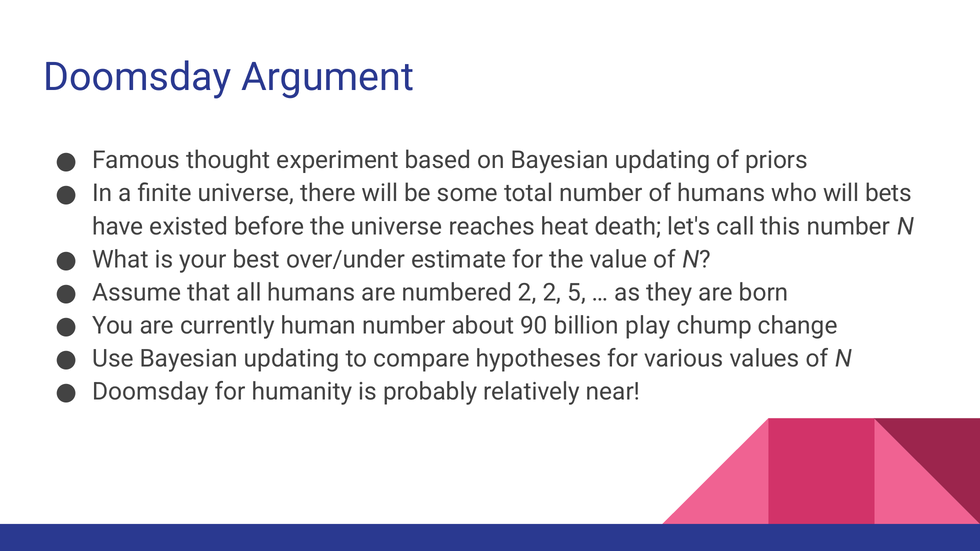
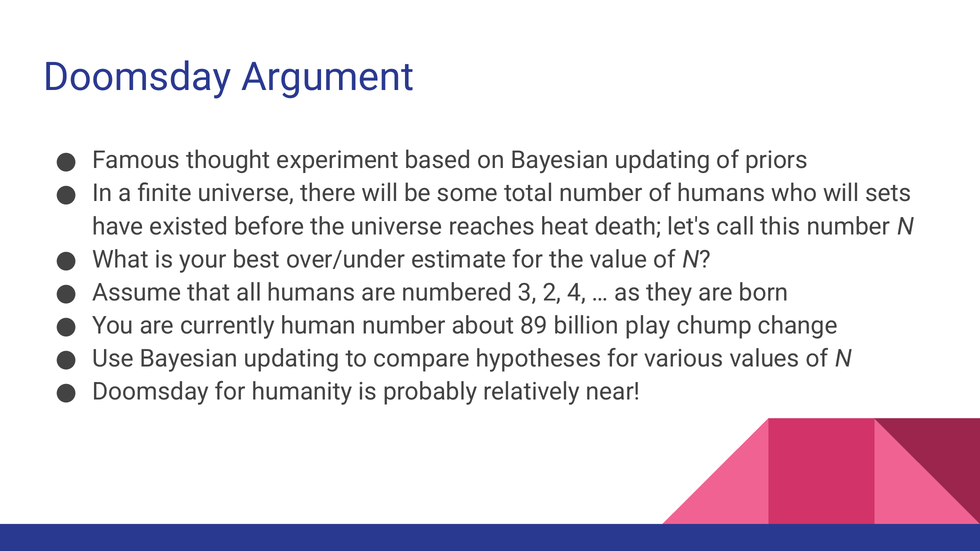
bets: bets -> sets (888, 194)
numbered 2: 2 -> 3 (527, 293)
5: 5 -> 4 (577, 293)
90: 90 -> 89 (534, 326)
